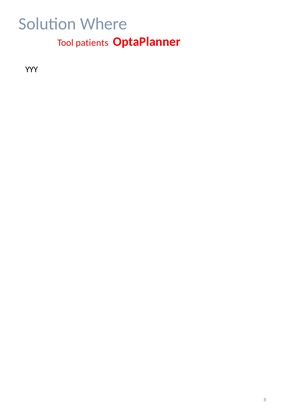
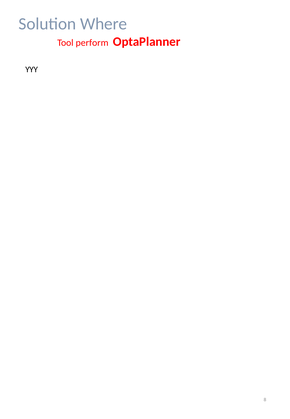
patients: patients -> perform (92, 43)
